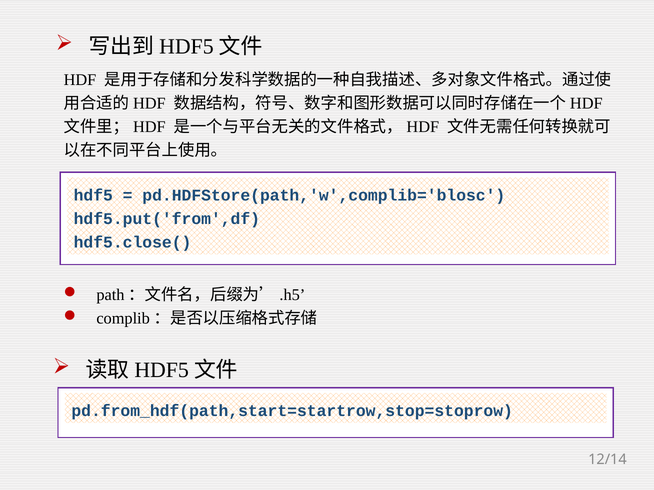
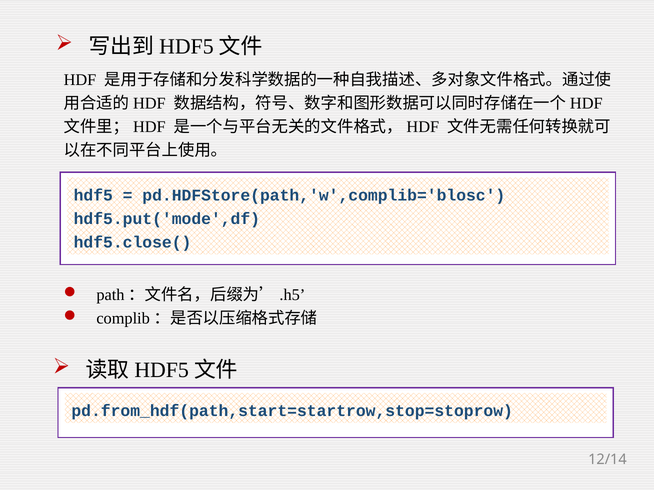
hdf5.put('from',df: hdf5.put('from',df -> hdf5.put('mode',df (167, 219)
